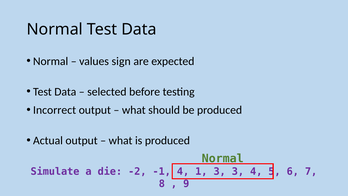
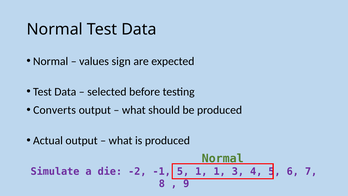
Incorrect: Incorrect -> Converts (55, 110)
-1 4: 4 -> 5 (183, 171)
1 3: 3 -> 1 (220, 171)
